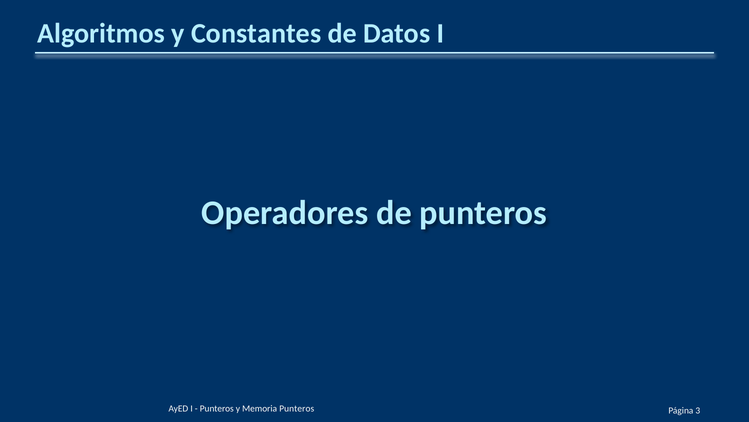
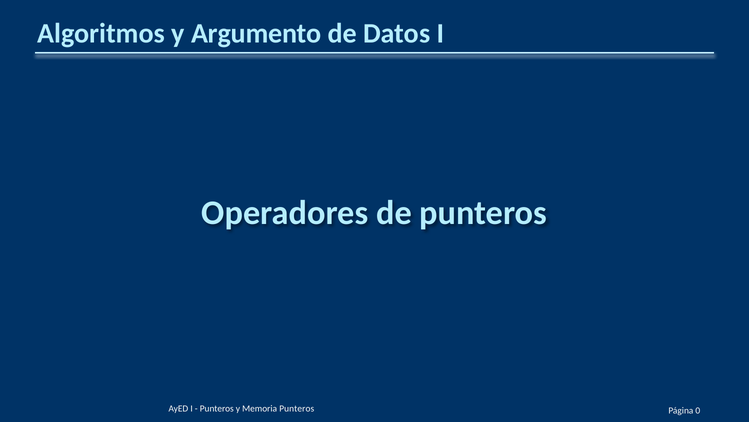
Constantes: Constantes -> Argumento (256, 33)
3: 3 -> 0 (698, 410)
